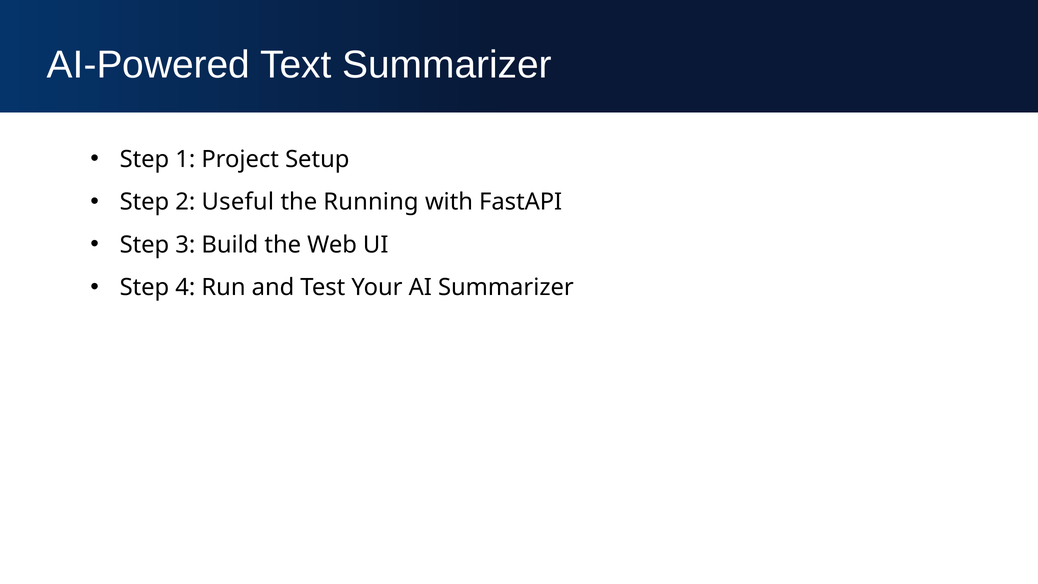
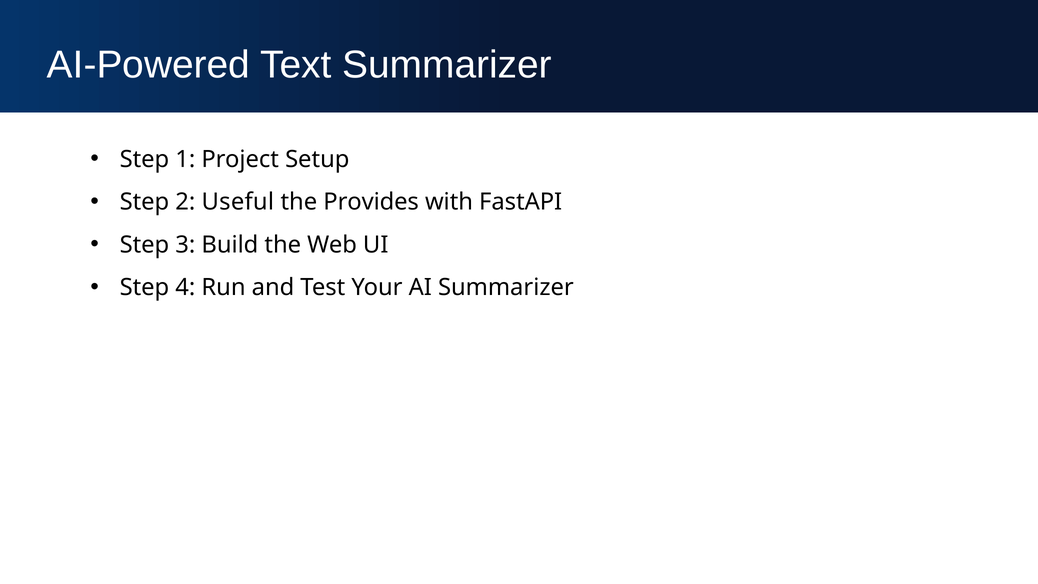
Running: Running -> Provides (371, 202)
